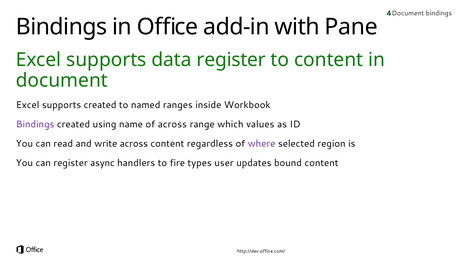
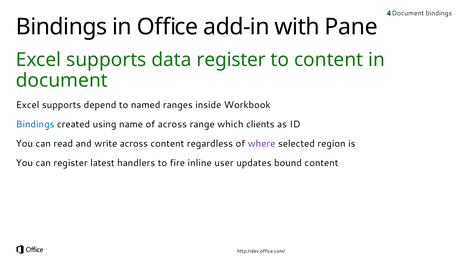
supports created: created -> depend (100, 105)
Bindings colour: purple -> blue (35, 124)
values: values -> clients (260, 124)
async: async -> latest (102, 162)
types: types -> inline (200, 162)
